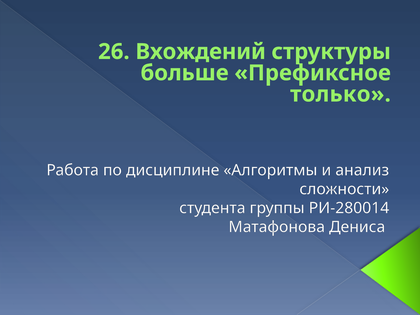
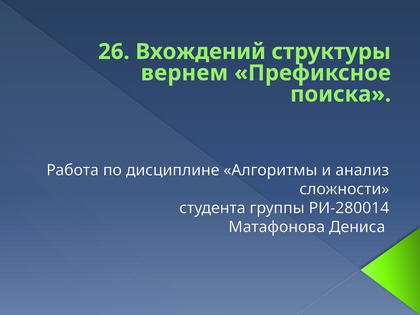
больше: больше -> вернем (184, 73)
только: только -> поиска (341, 94)
